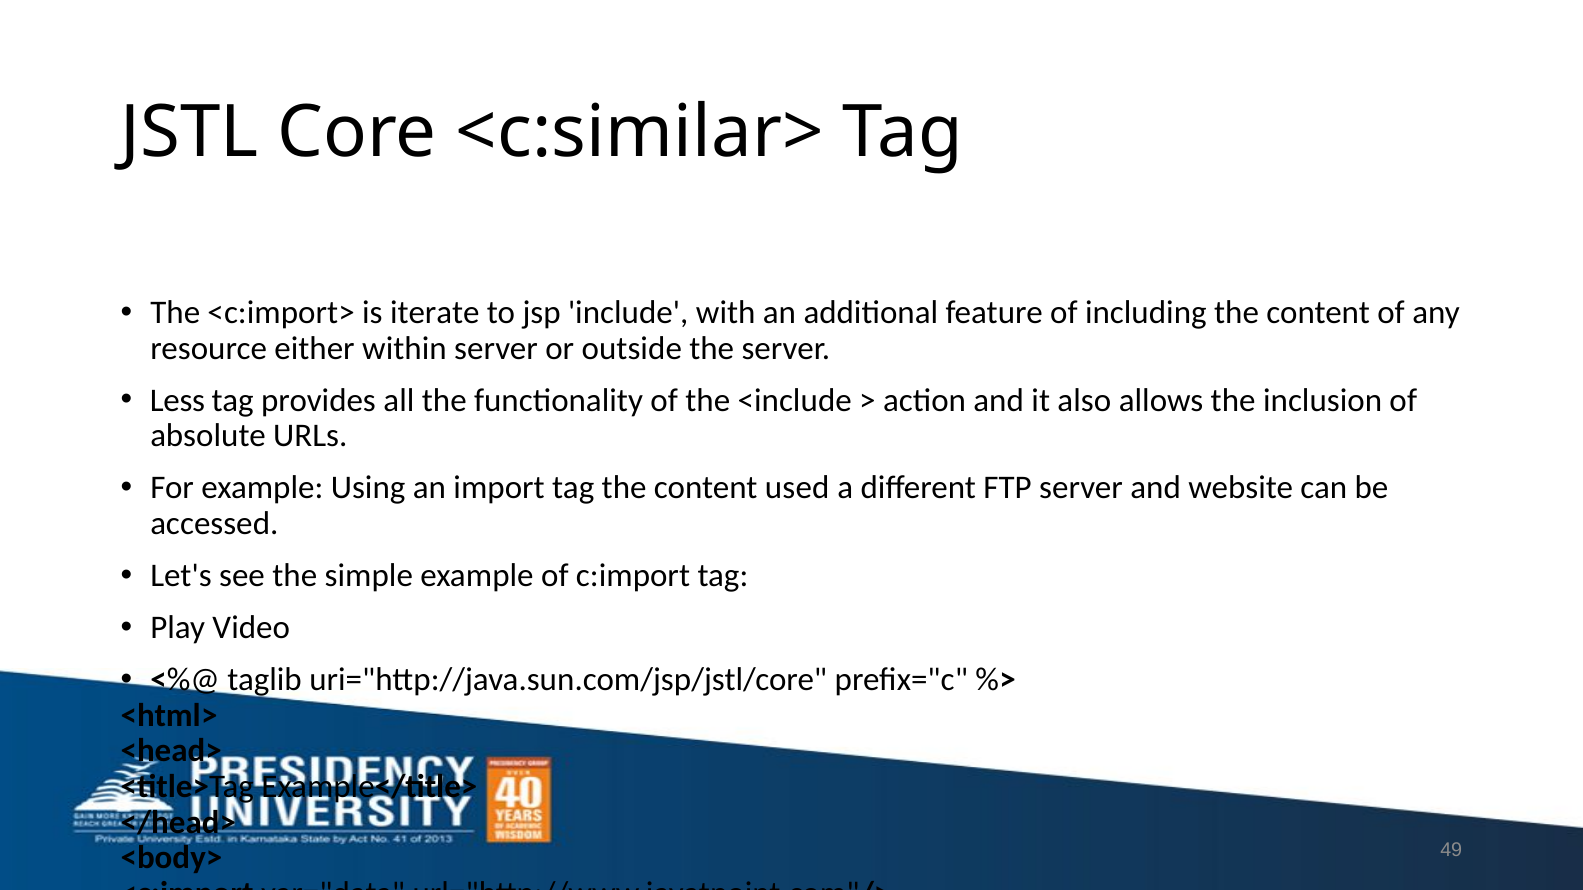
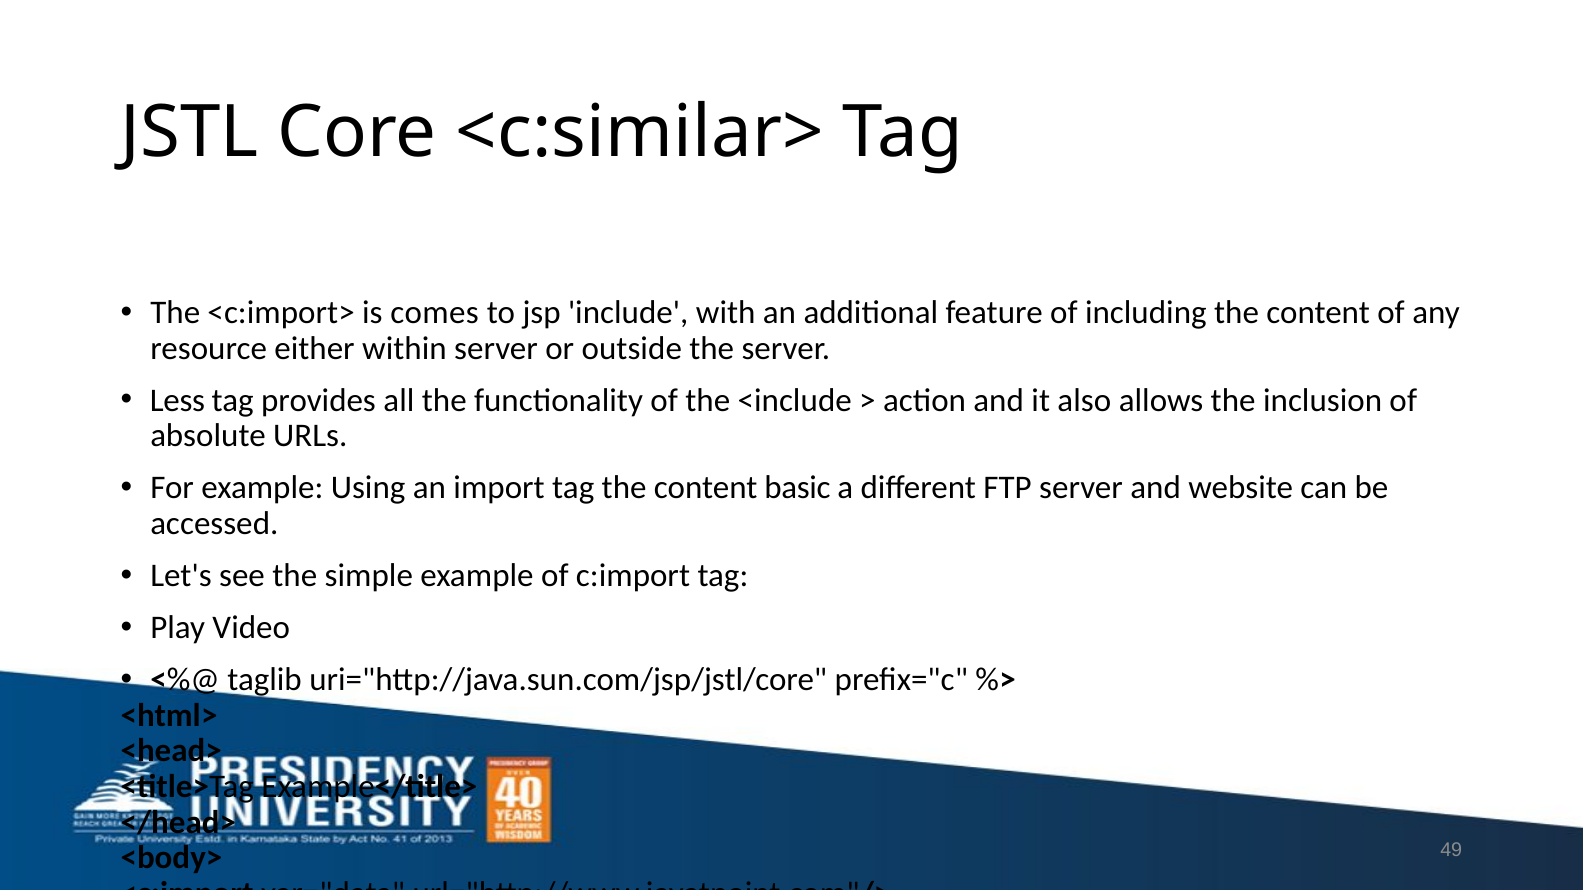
iterate: iterate -> comes (435, 313)
used: used -> basic (797, 488)
